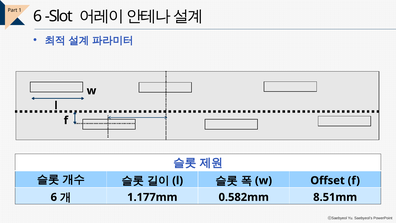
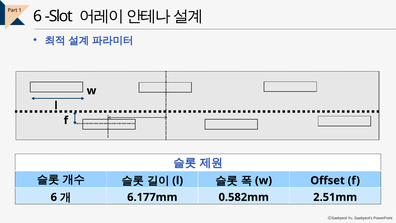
1.177mm: 1.177mm -> 6.177mm (152, 197)
8.51mm: 8.51mm -> 2.51mm (335, 197)
